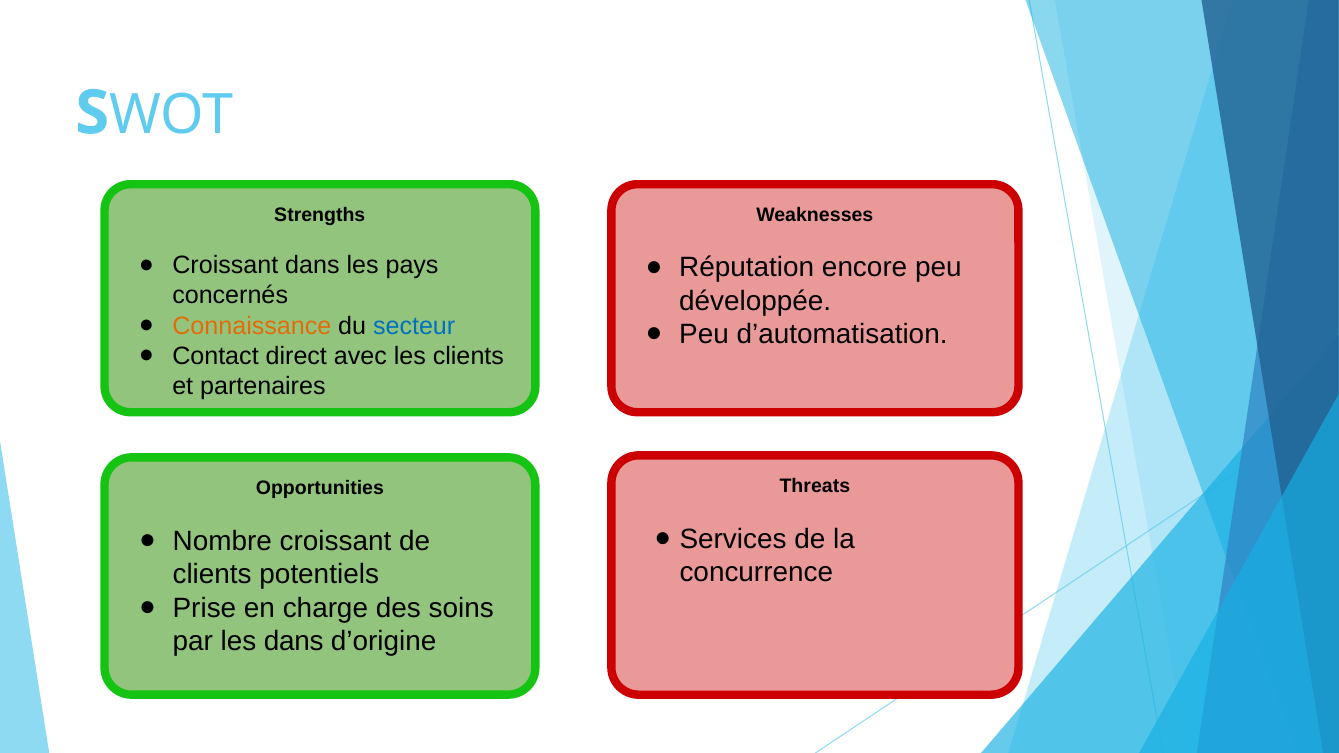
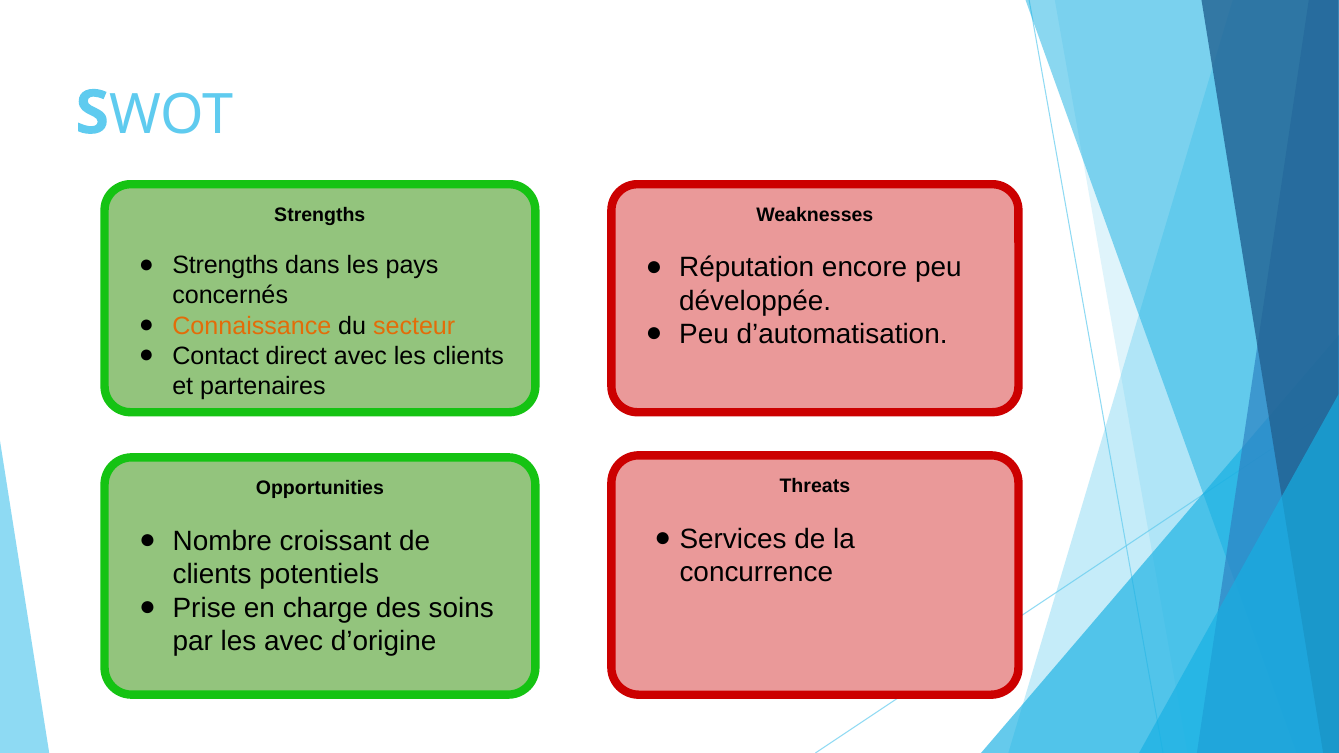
Croissant: Croissant -> Strengths (225, 266)
secteur colour: blue -> orange (414, 326)
les dans: dans -> avec (294, 641)
